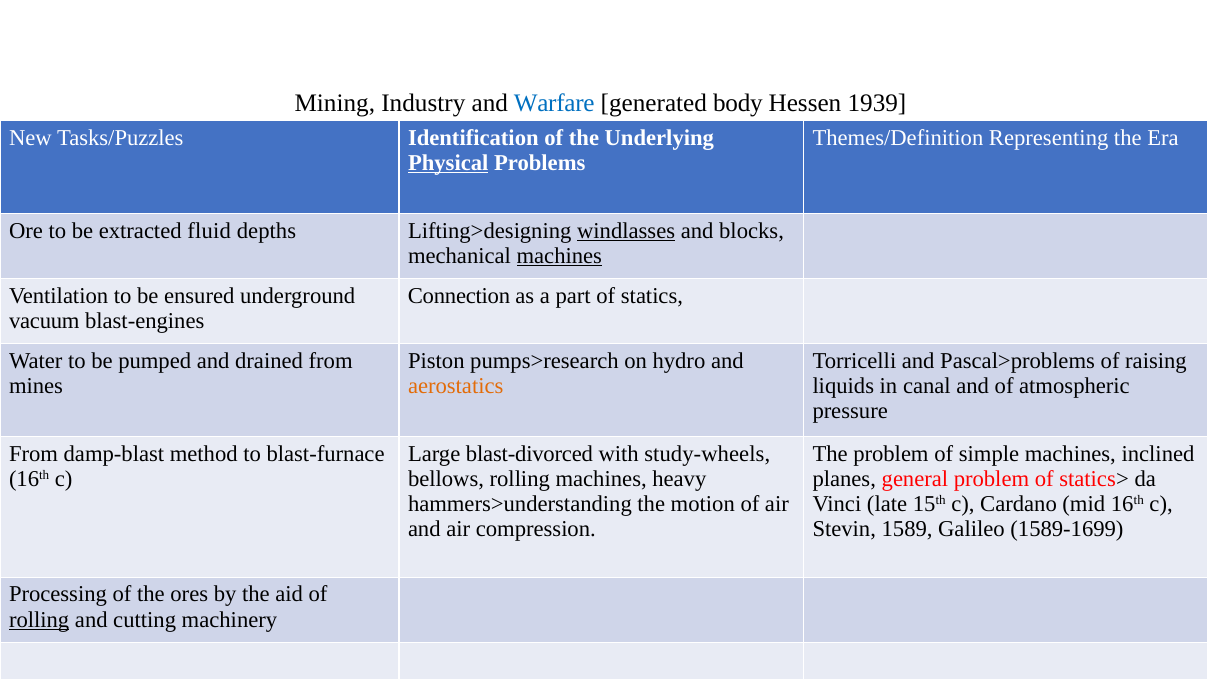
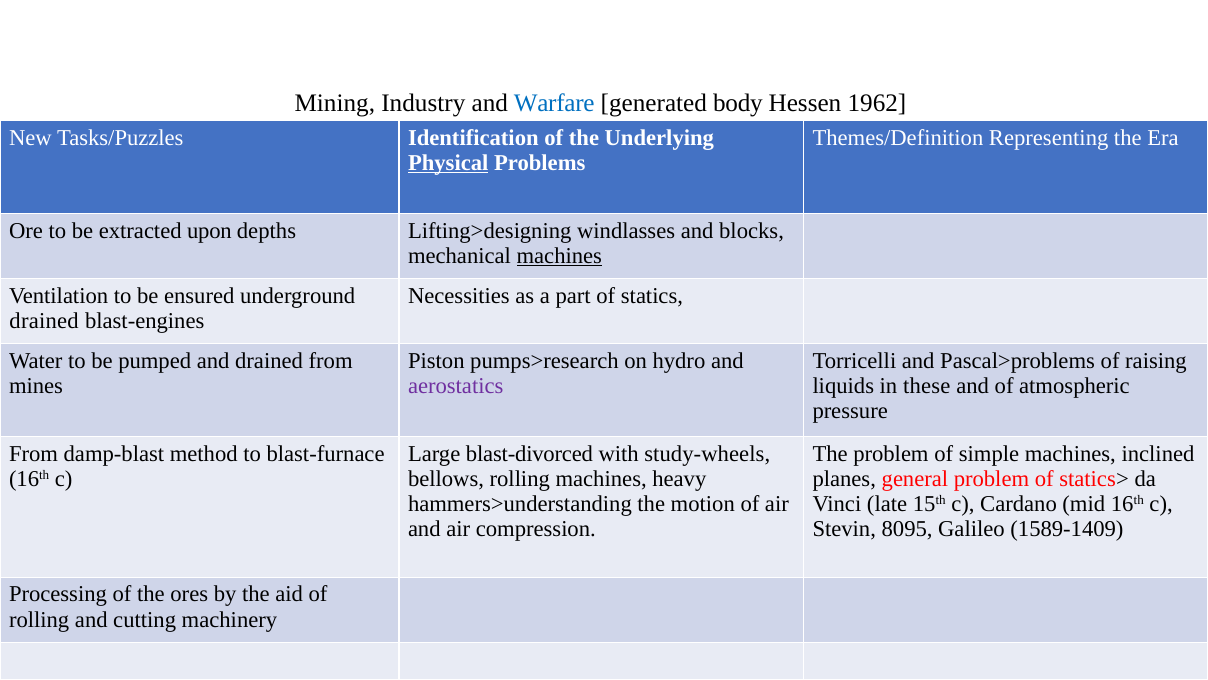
1939: 1939 -> 1962 (877, 103)
fluid: fluid -> upon (209, 231)
windlasses underline: present -> none (626, 231)
Connection: Connection -> Necessities (459, 296)
vacuum: vacuum -> drained (44, 321)
aerostatics colour: orange -> purple (456, 386)
canal: canal -> these (927, 386)
1589: 1589 -> 8095 (907, 529)
1589-1699: 1589-1699 -> 1589-1409 (1067, 529)
rolling underline: present -> none (39, 619)
